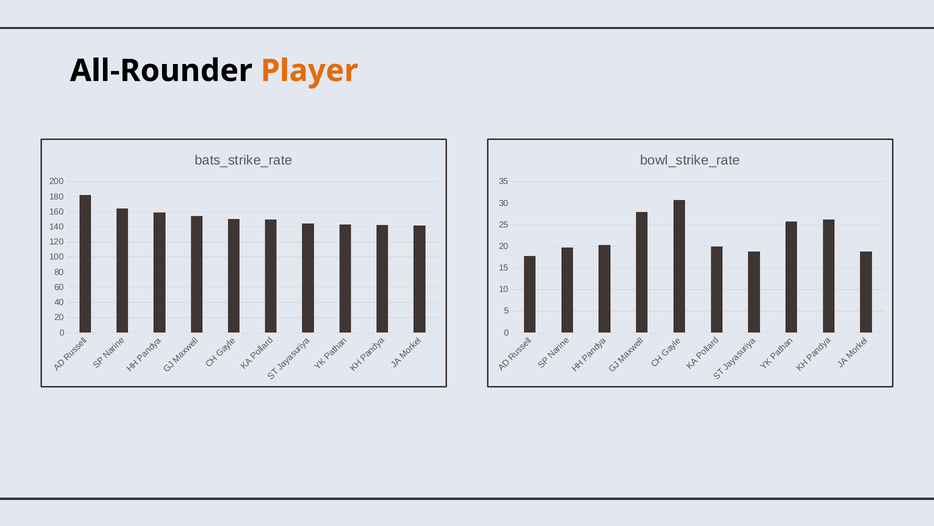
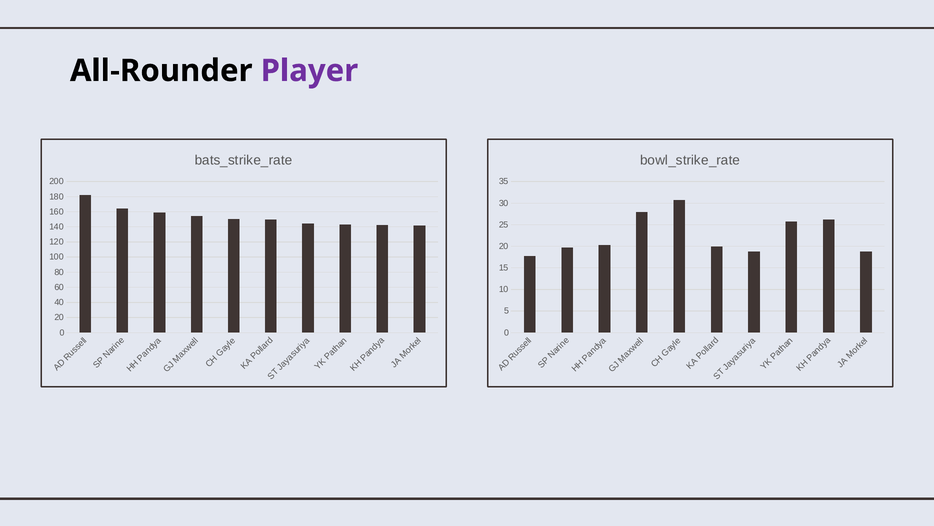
Player colour: orange -> purple (309, 71)
